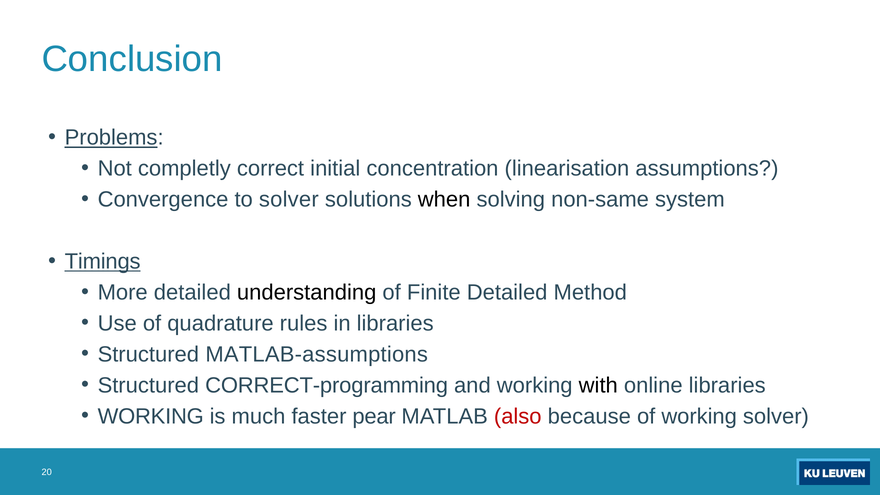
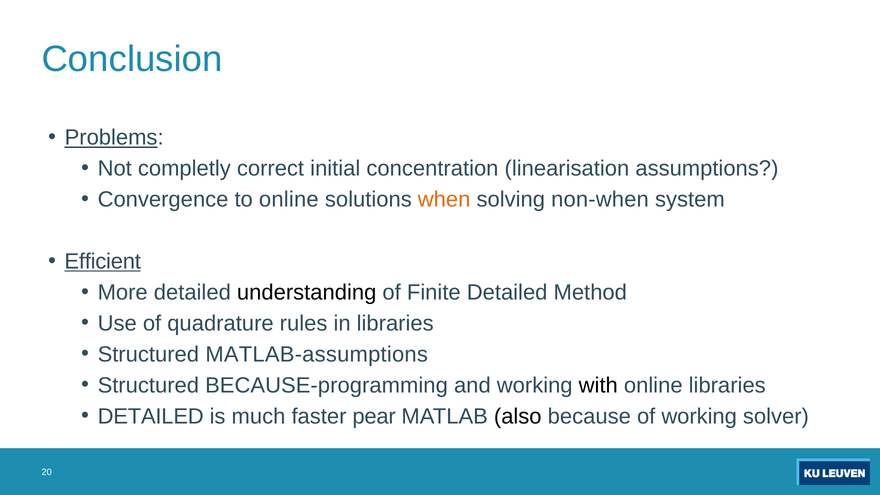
to solver: solver -> online (289, 200)
when colour: black -> orange (444, 200)
non-same: non-same -> non-when (600, 200)
Timings: Timings -> Efficient (103, 261)
CORRECT-programming: CORRECT-programming -> BECAUSE-programming (327, 385)
WORKING: WORKING -> DETAILED (151, 416)
also colour: red -> black (518, 416)
